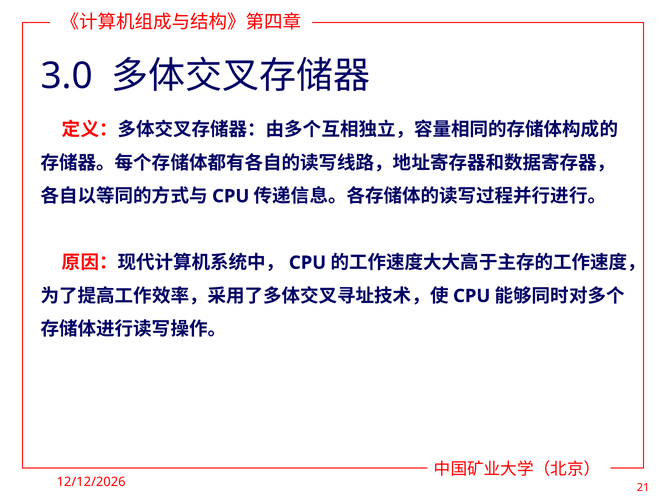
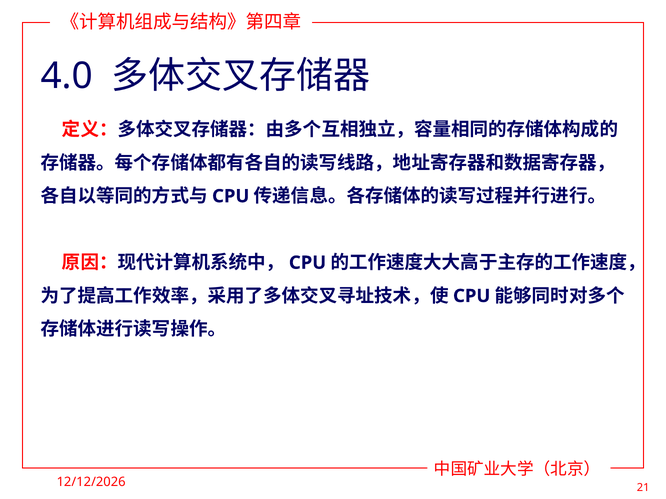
3.0: 3.0 -> 4.0 (67, 76)
